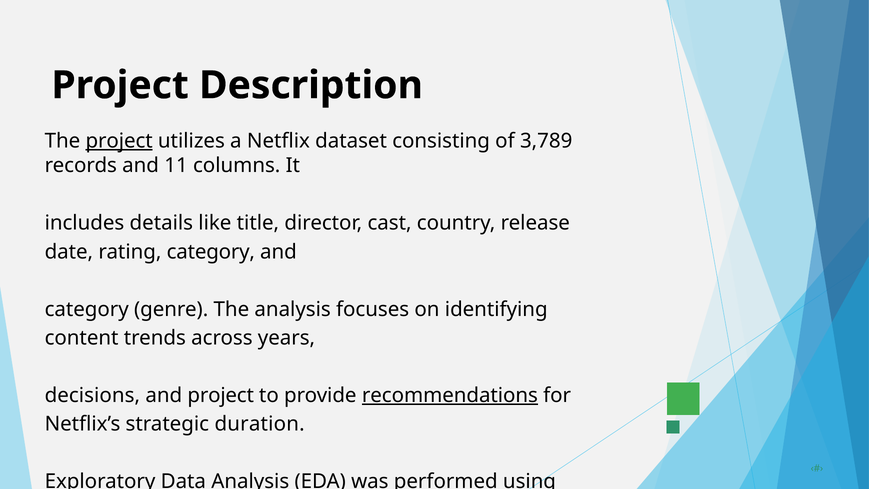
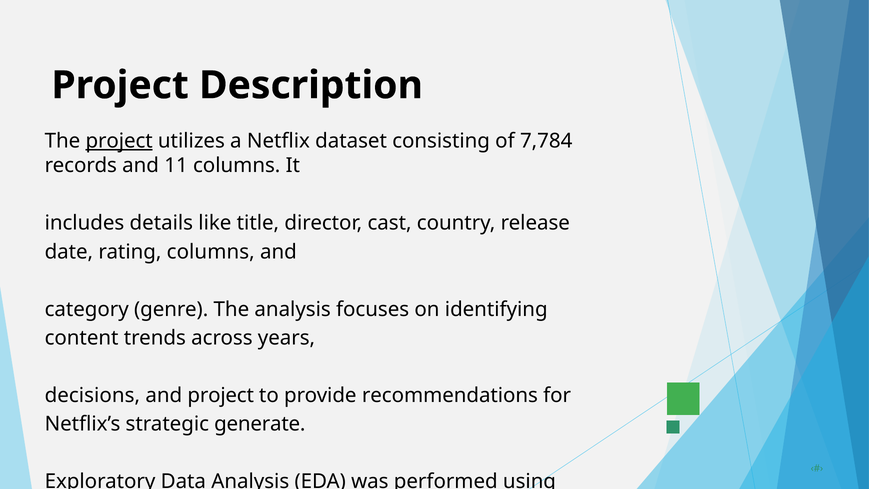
3,789: 3,789 -> 7,784 (546, 141)
rating category: category -> columns (211, 252)
recommendations underline: present -> none (450, 395)
strategic duration: duration -> generate (260, 424)
